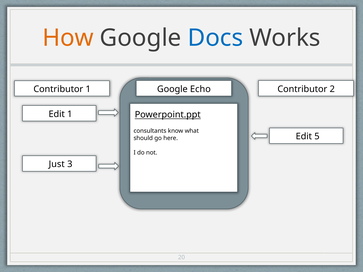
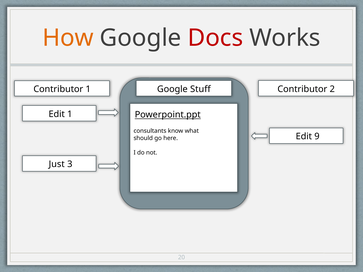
Docs colour: blue -> red (215, 38)
Echo: Echo -> Stuff (200, 89)
5: 5 -> 9 (317, 137)
